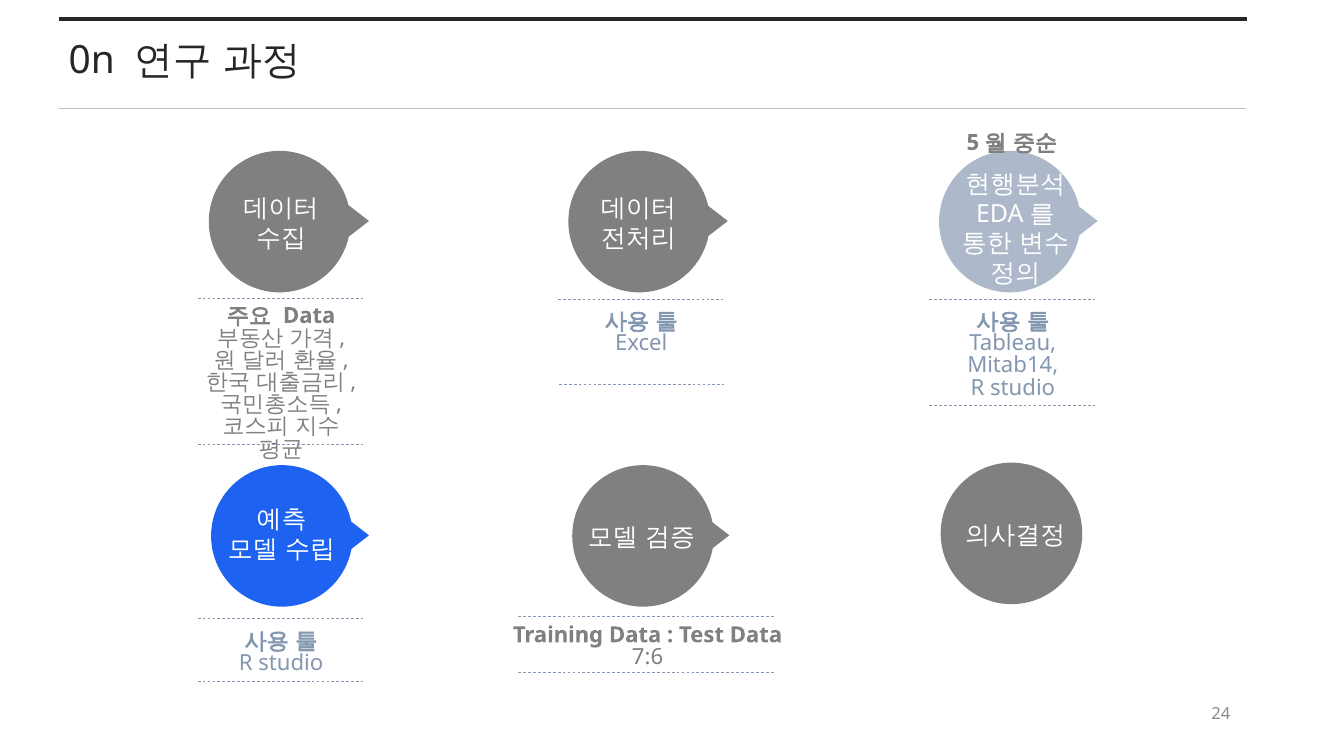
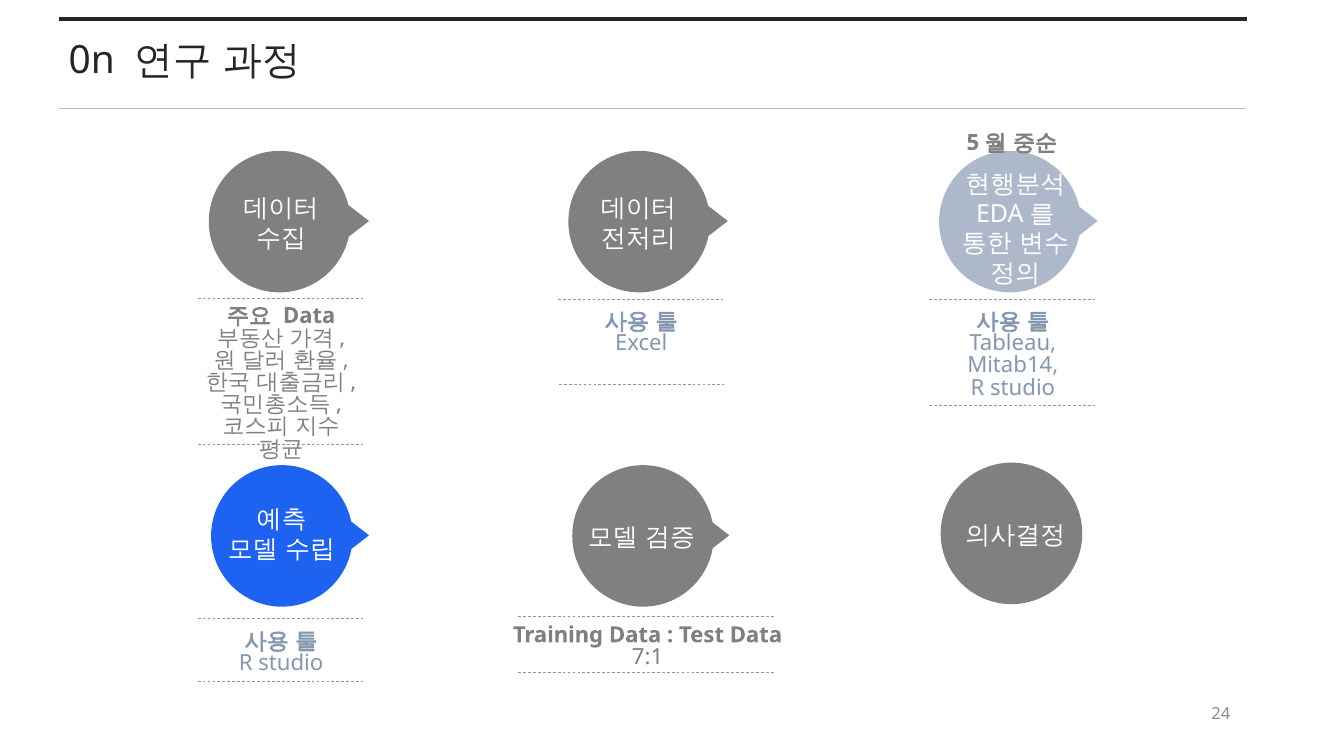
7:6: 7:6 -> 7:1 (648, 657)
